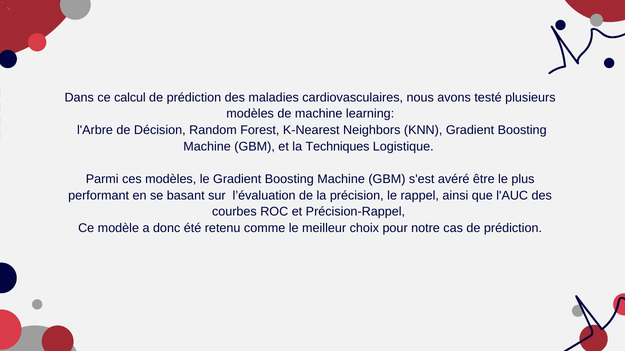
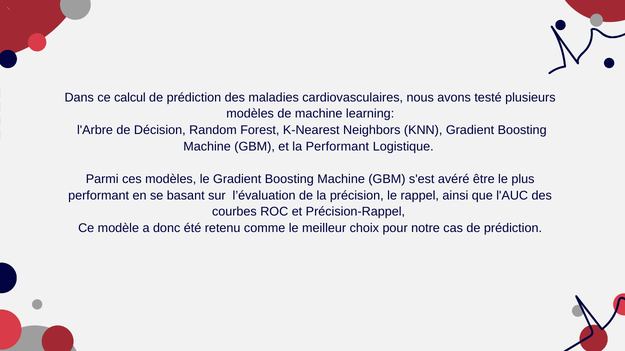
la Techniques: Techniques -> Performant (337, 147)
